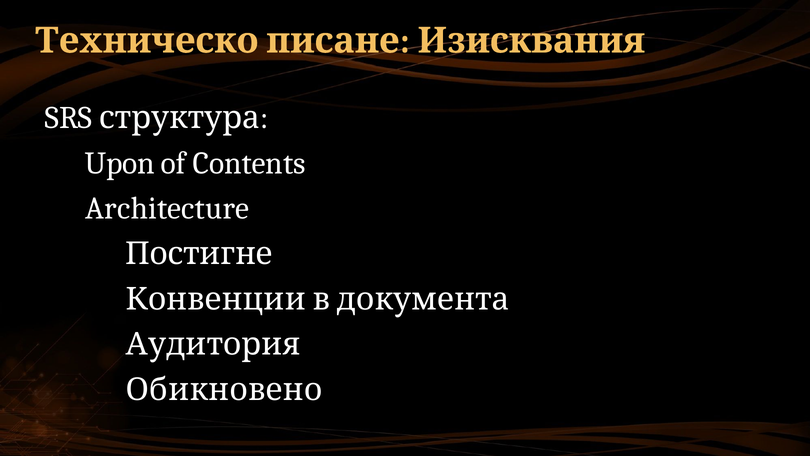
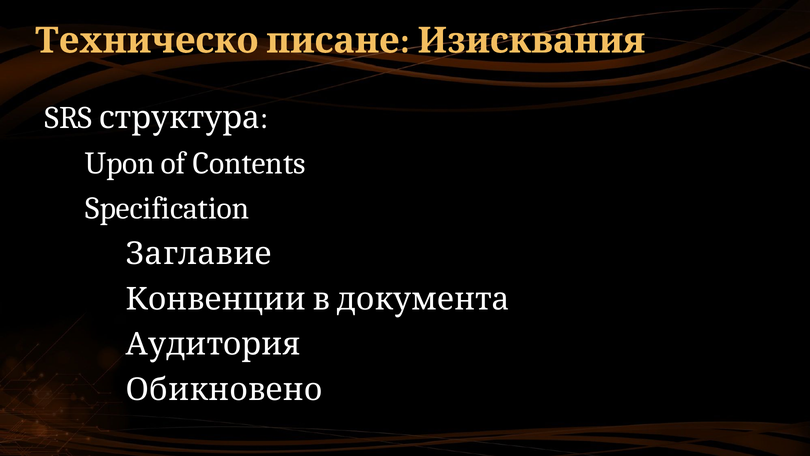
Architecture: Architecture -> Specification (167, 208)
Постигне: Постигне -> Заглавие (199, 254)
